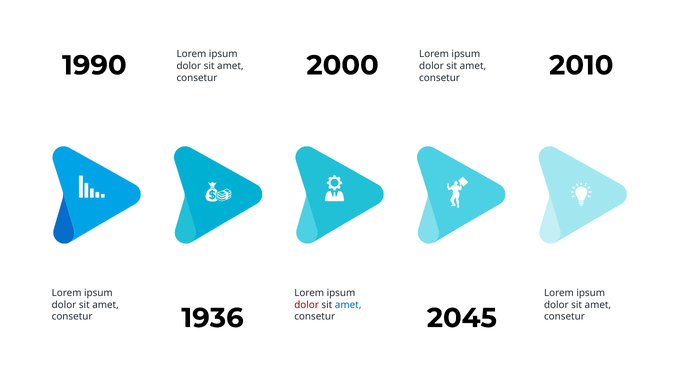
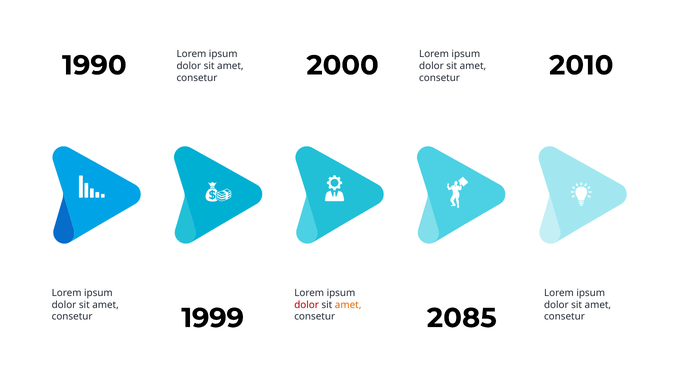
amet colour: blue -> orange (348, 305)
1936: 1936 -> 1999 (213, 318)
2045: 2045 -> 2085 (462, 318)
